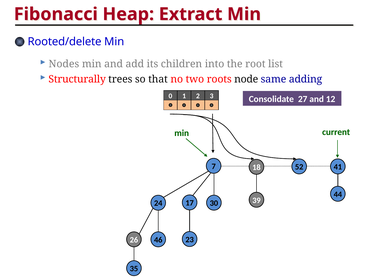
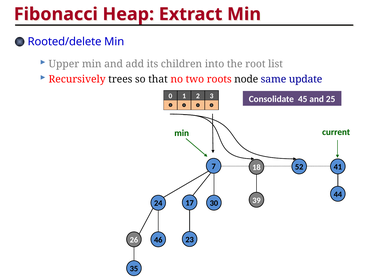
Nodes: Nodes -> Upper (64, 64)
Structurally: Structurally -> Recursively (77, 79)
adding: adding -> update (306, 79)
27: 27 -> 45 (303, 99)
12: 12 -> 25 (331, 99)
